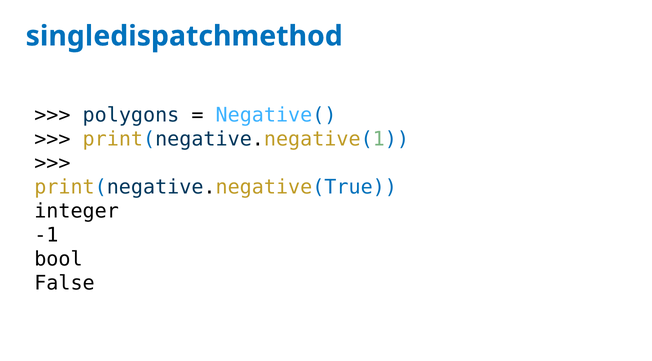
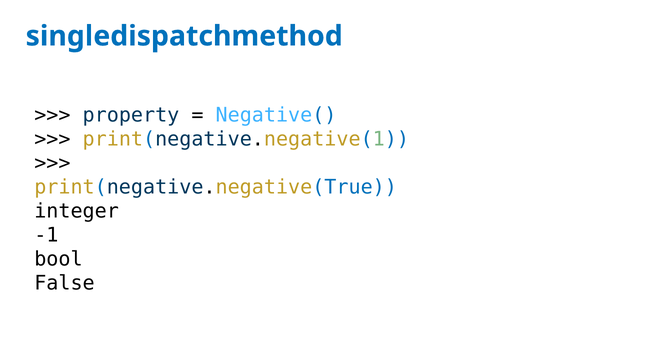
polygons: polygons -> property (131, 115)
